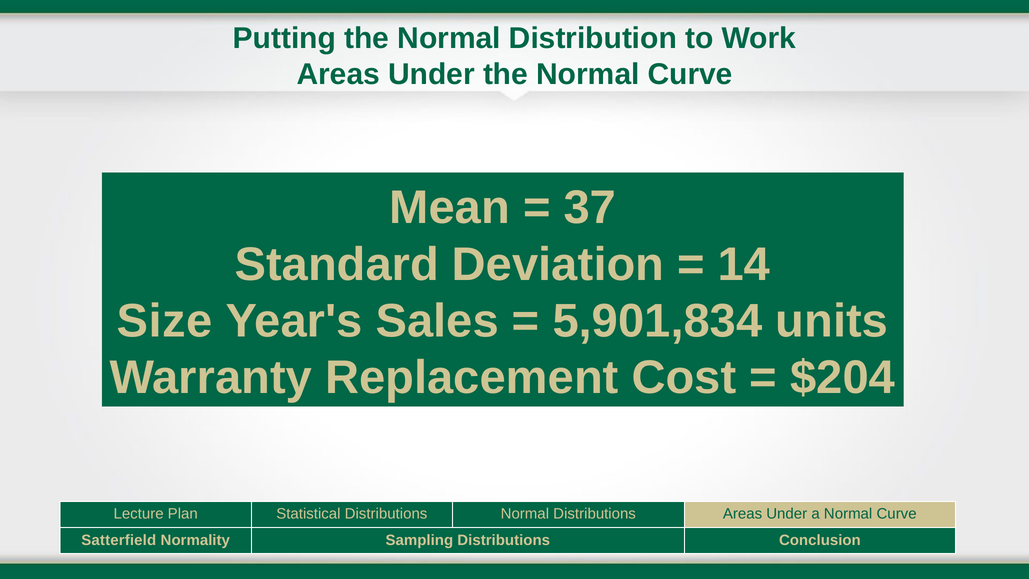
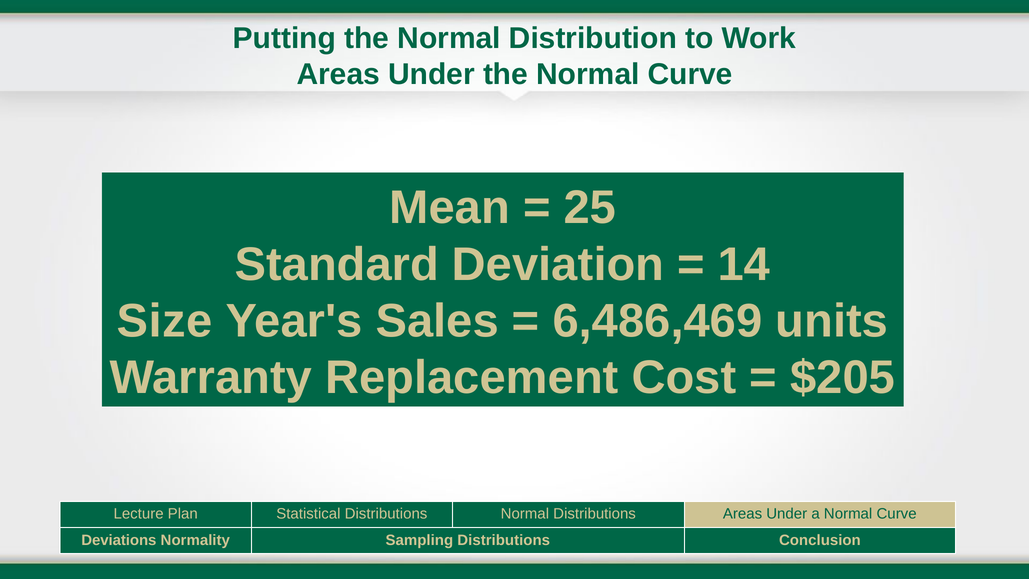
37: 37 -> 25 (590, 208)
5,901,834: 5,901,834 -> 6,486,469 (657, 321)
$204: $204 -> $205 (843, 378)
Satterfield: Satterfield -> Deviations (119, 540)
